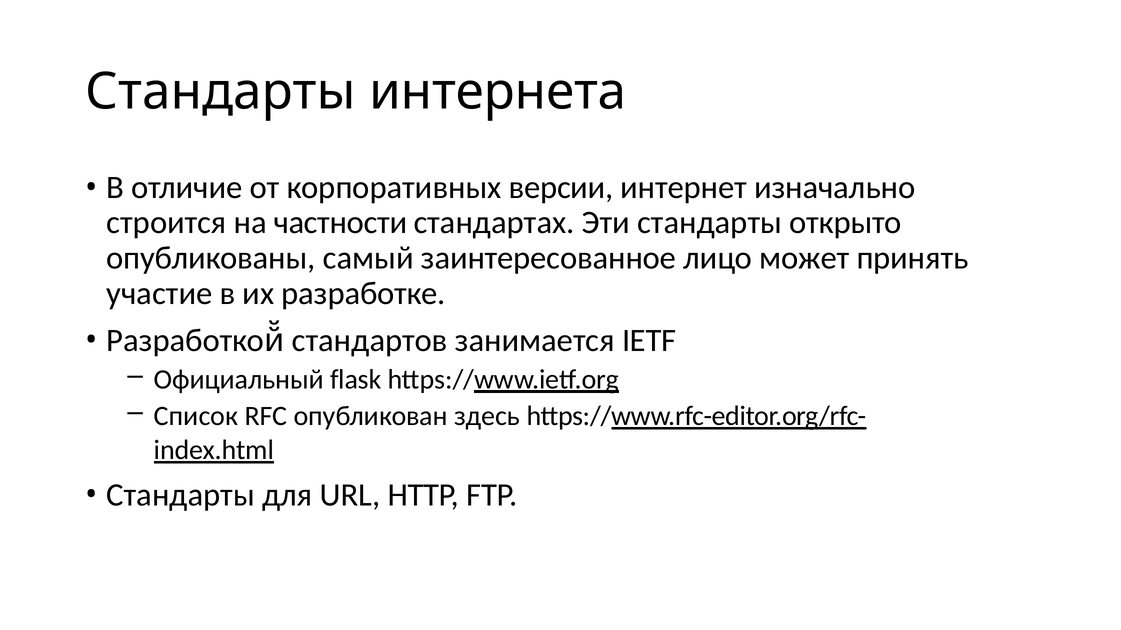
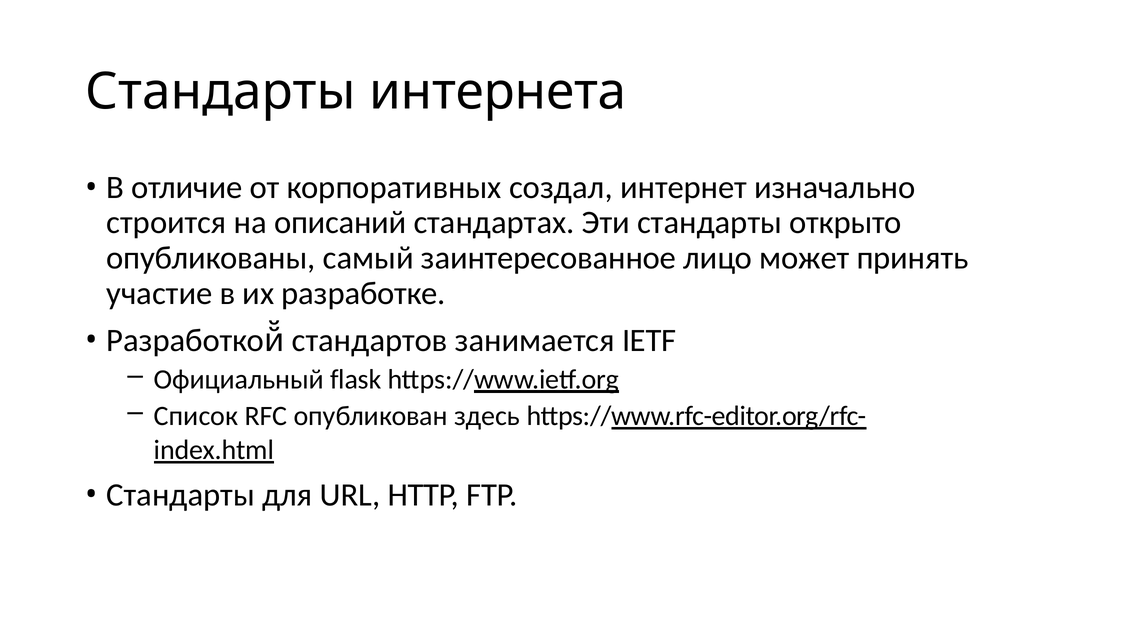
версии: версии -> создал (561, 188)
частности: частности -> описаний (340, 223)
